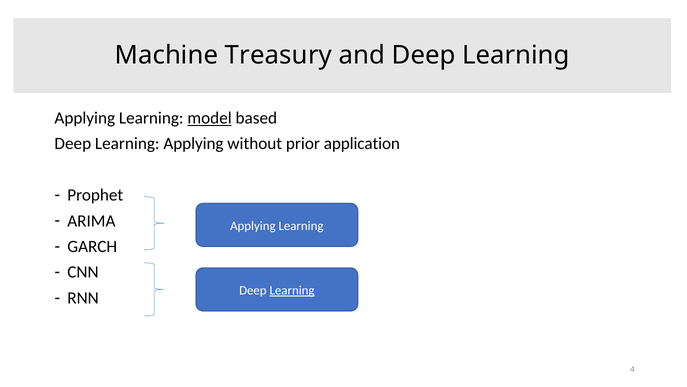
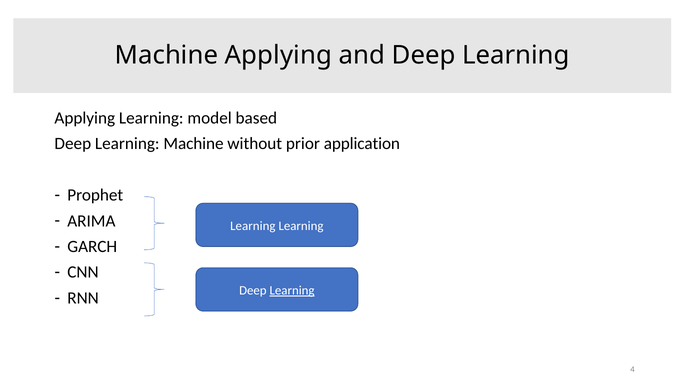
Machine Treasury: Treasury -> Applying (278, 55)
model underline: present -> none (210, 118)
Applying: Applying -> Machine (193, 143)
Applying: Applying -> Learning (253, 225)
